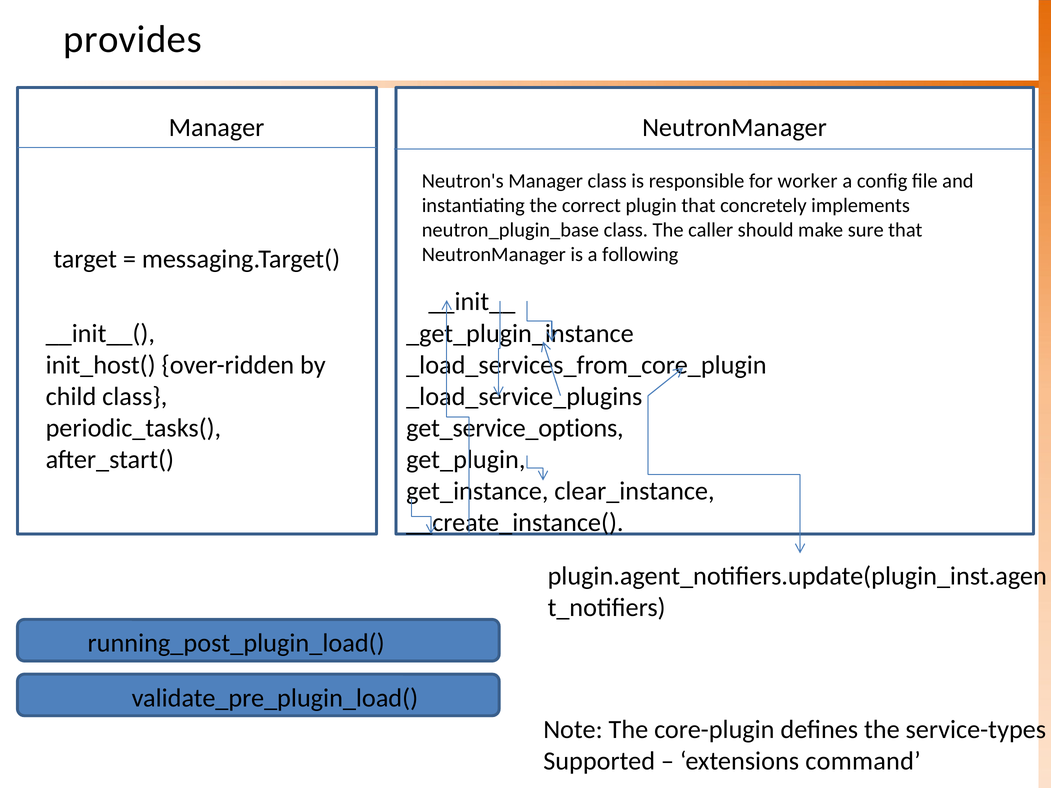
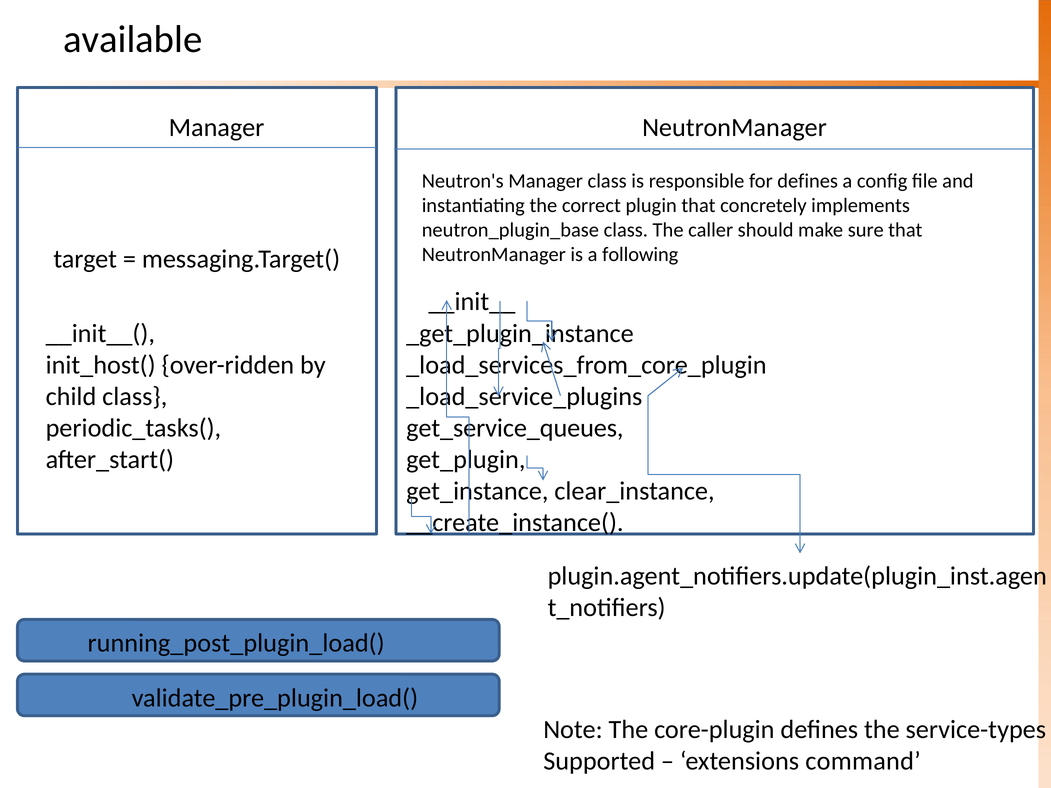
provides: provides -> available (133, 39)
for worker: worker -> defines (808, 181)
get_service_options: get_service_options -> get_service_queues (515, 428)
